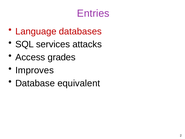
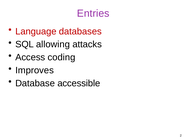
services: services -> allowing (53, 44)
grades: grades -> coding (62, 57)
equivalent: equivalent -> accessible (79, 83)
